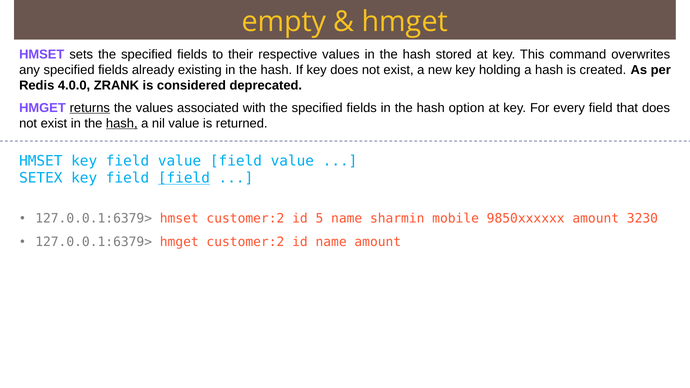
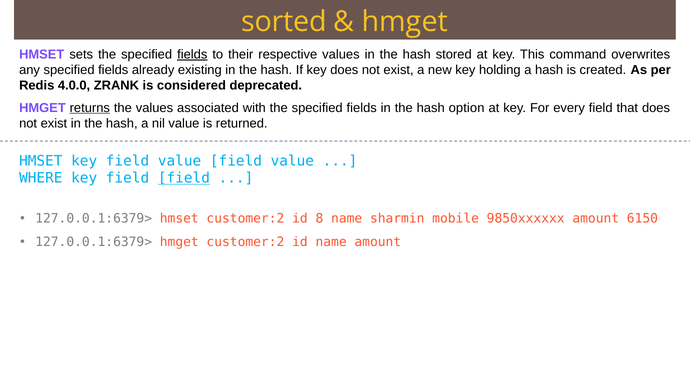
empty: empty -> sorted (284, 22)
fields underline: none -> present (192, 54)
hash underline: present -> none (122, 123)
SETEX: SETEX -> WHERE (41, 178)
5: 5 -> 8 (319, 219)
3230: 3230 -> 6150 (642, 219)
